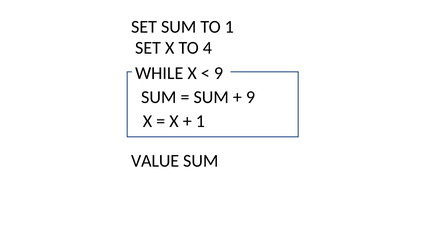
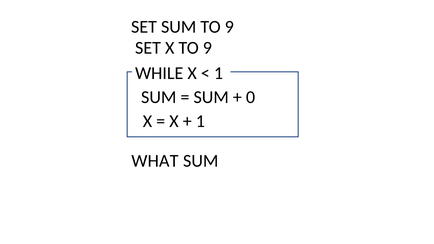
SUM TO 1: 1 -> 9 (229, 27)
X TO 4: 4 -> 9 (207, 48)
9: 9 -> 1 (219, 73)
9: 9 -> 0 (251, 97)
VALUE: VALUE -> WHAT (155, 161)
